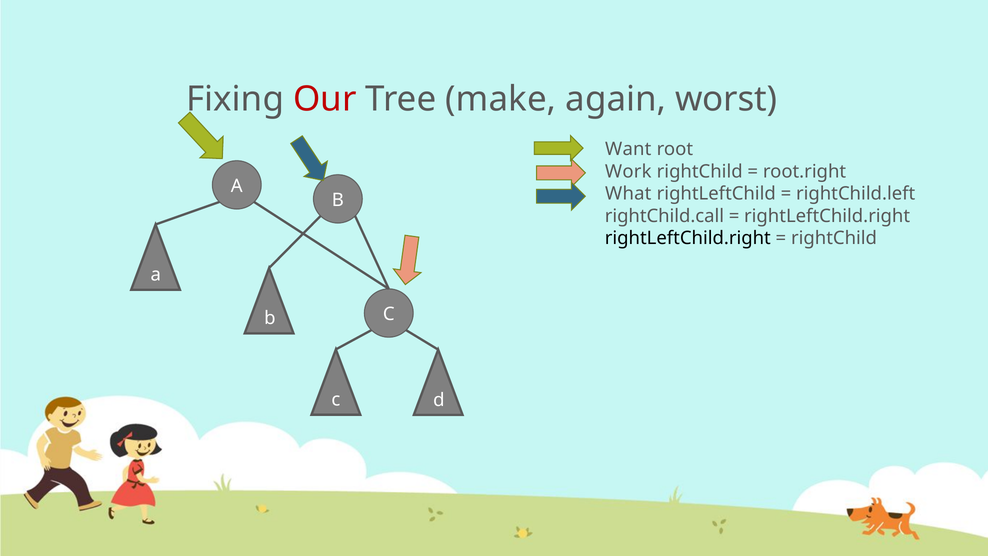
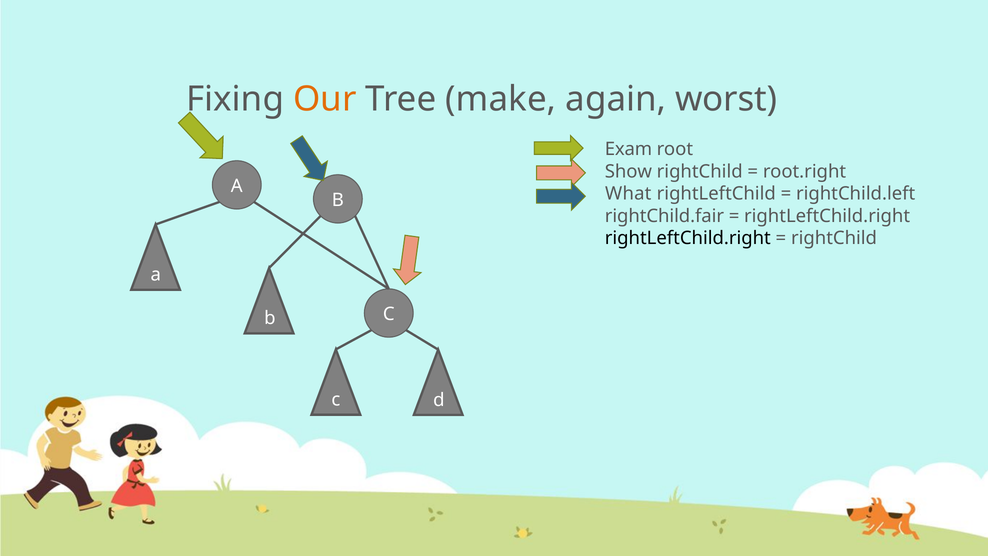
Our colour: red -> orange (325, 99)
Want: Want -> Exam (628, 149)
Work: Work -> Show (628, 171)
rightChild.call: rightChild.call -> rightChild.fair (664, 216)
